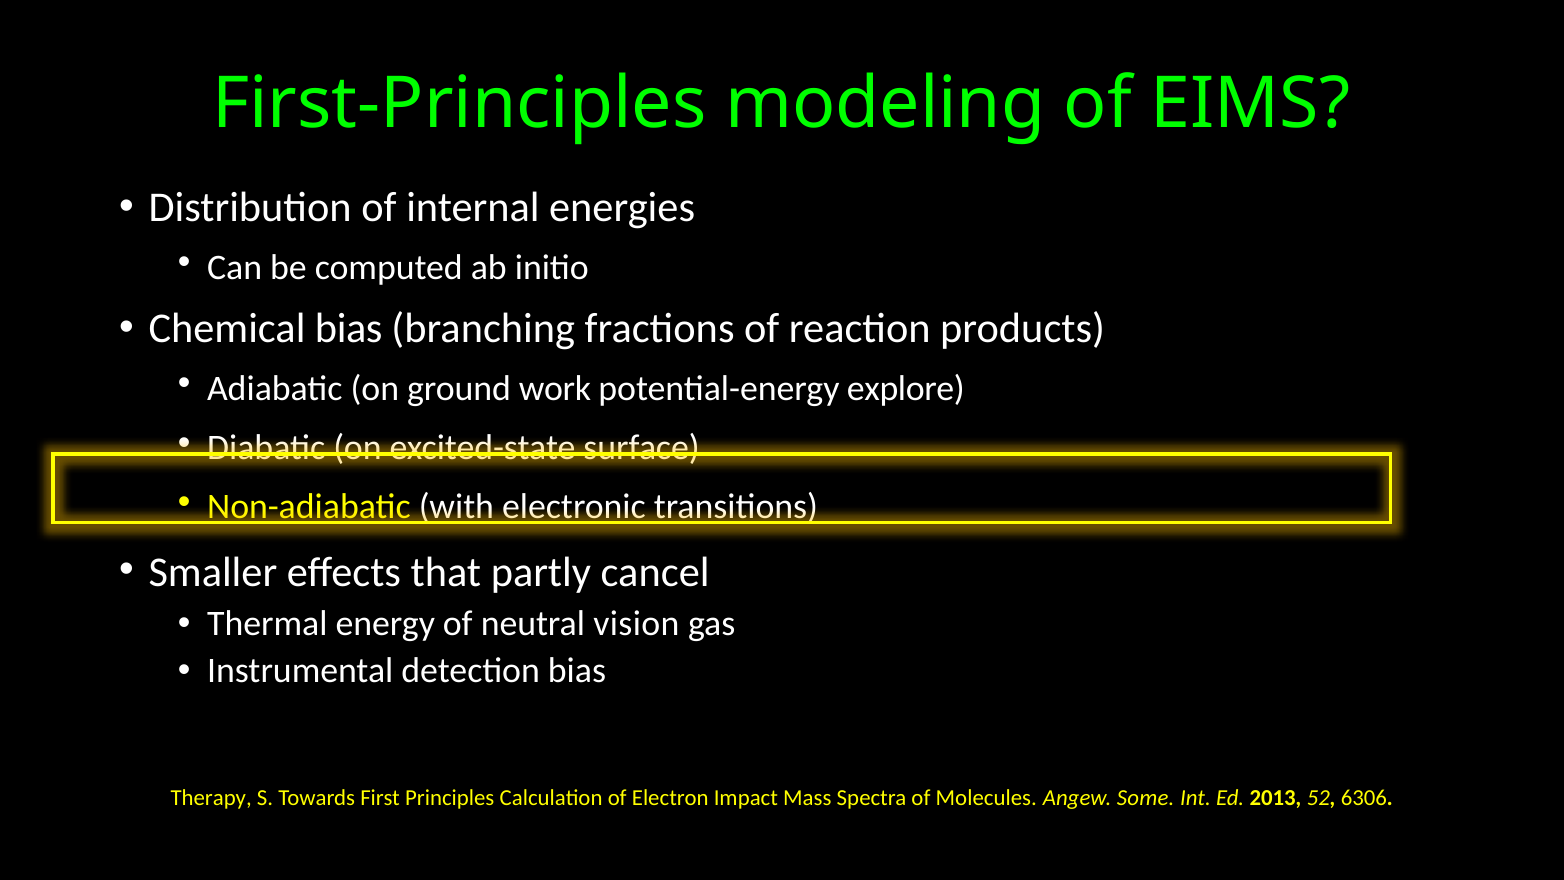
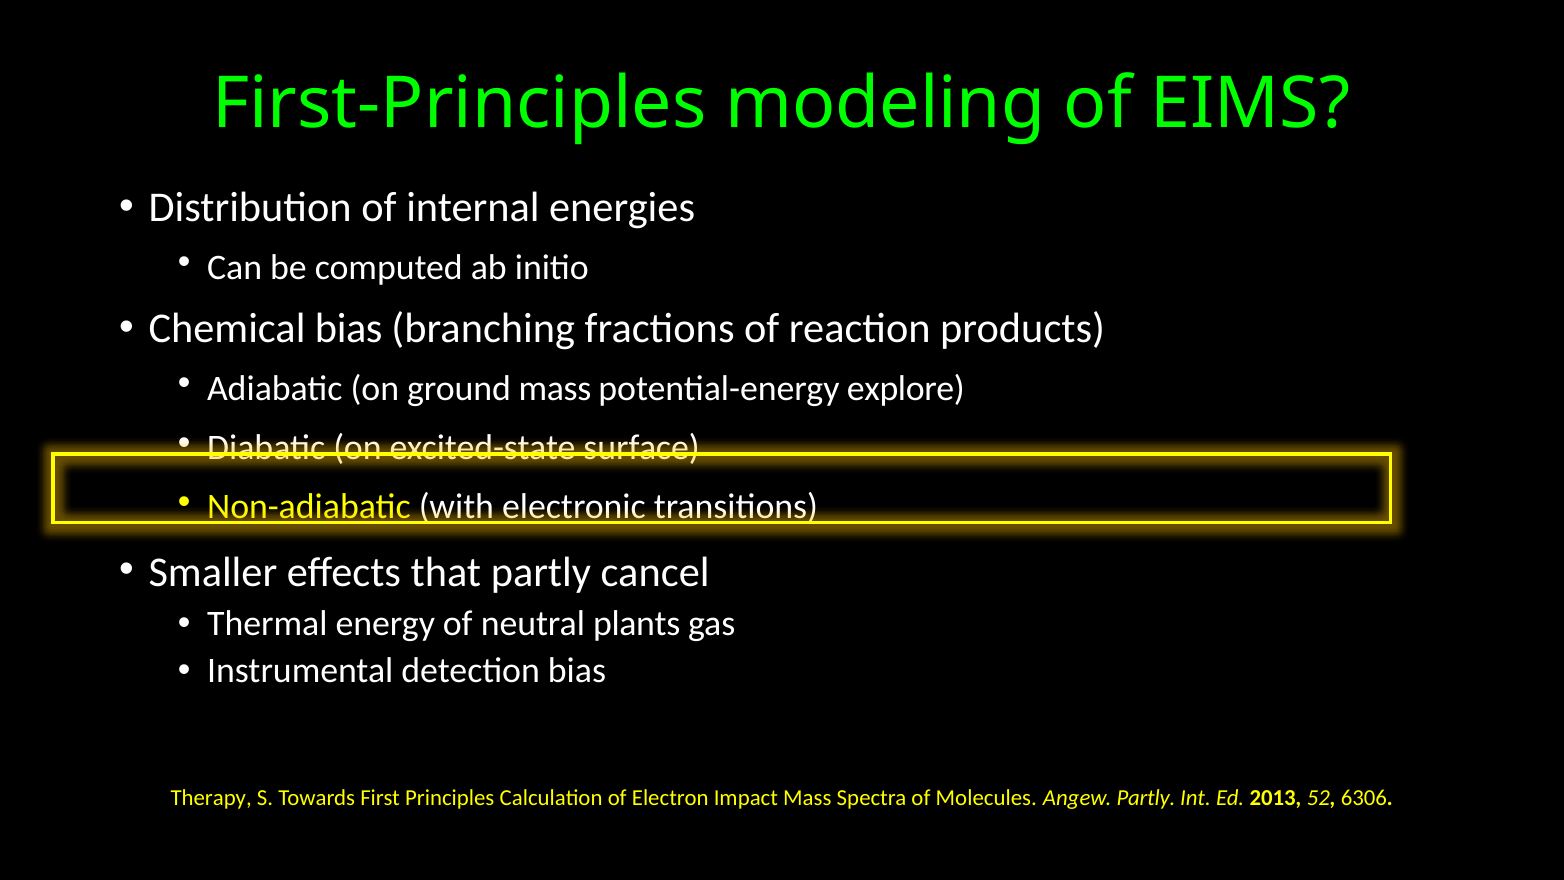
ground work: work -> mass (555, 389)
vision: vision -> plants (637, 624)
Angew Some: Some -> Partly (1146, 798)
